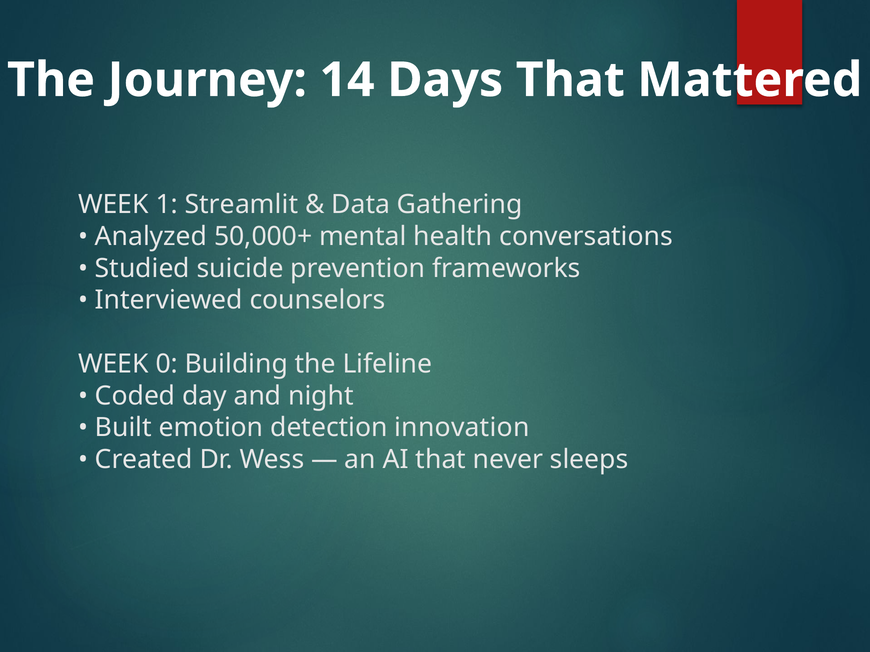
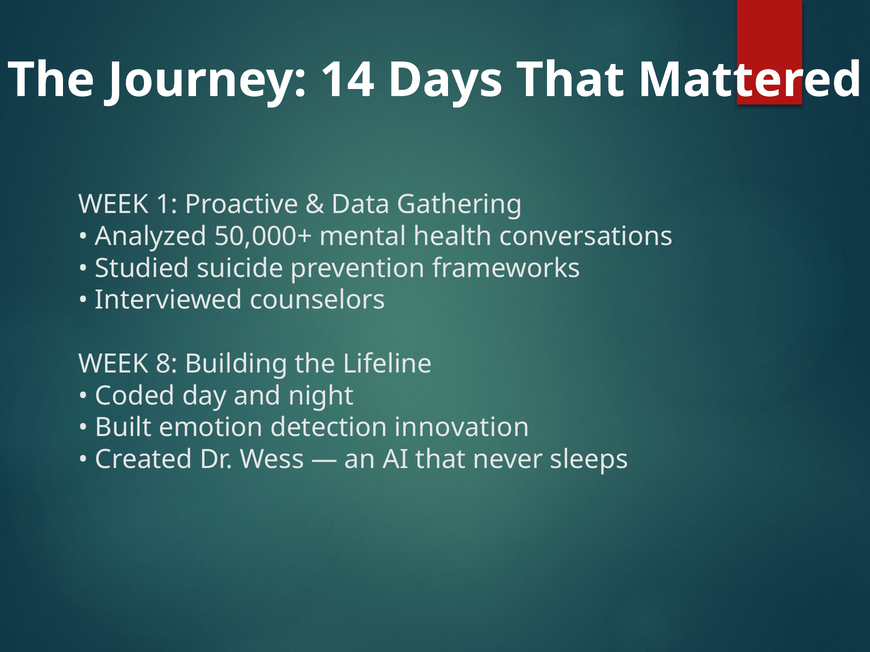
Streamlit: Streamlit -> Proactive (242, 205)
0: 0 -> 8 (167, 364)
